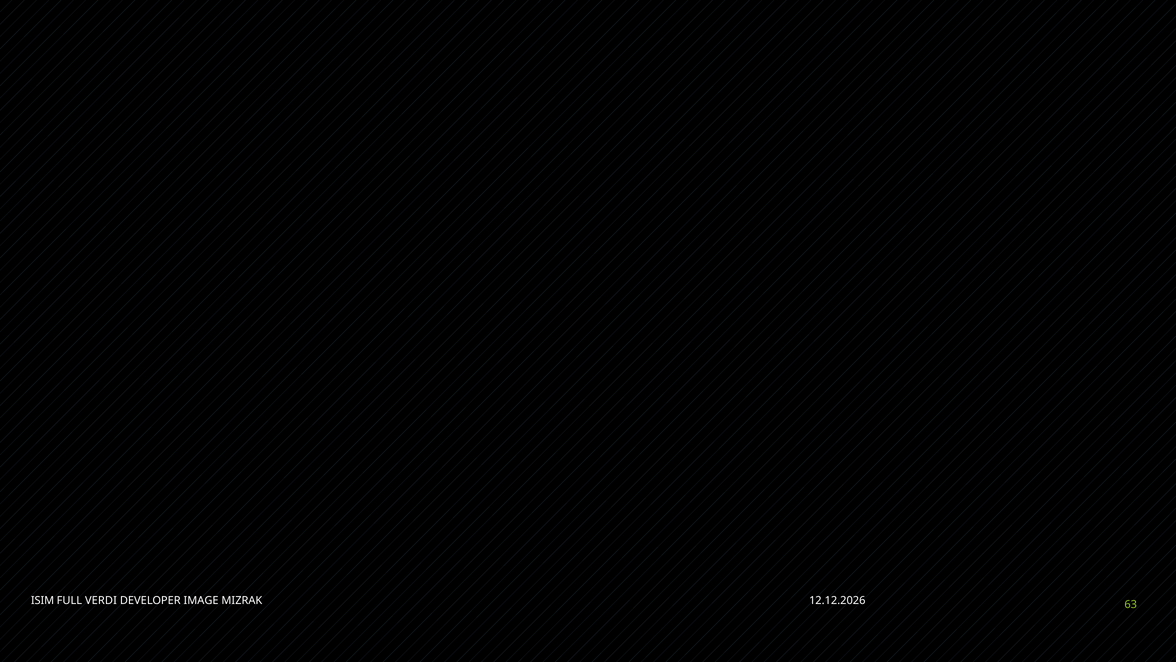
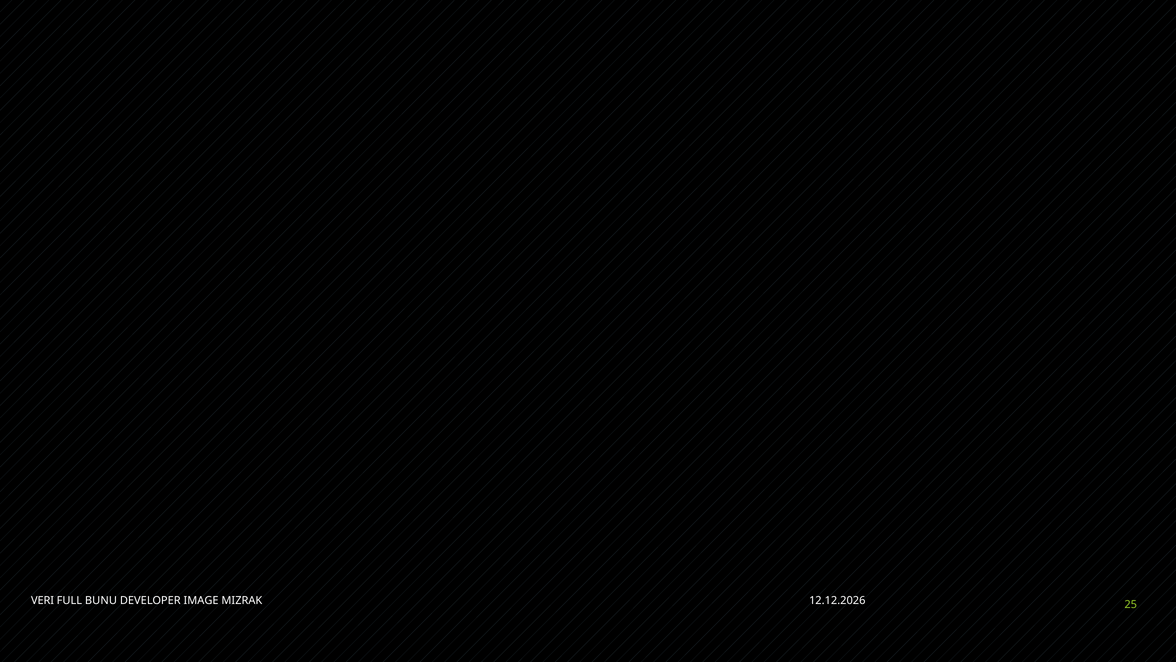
ISIM: ISIM -> VERI (43, 600)
VERDI: VERDI -> BUNU (101, 600)
63: 63 -> 25 (1131, 604)
